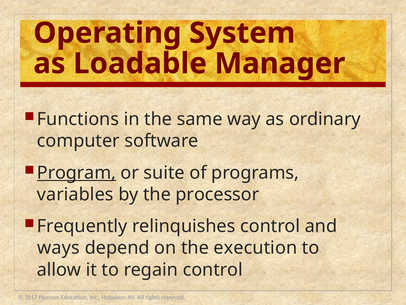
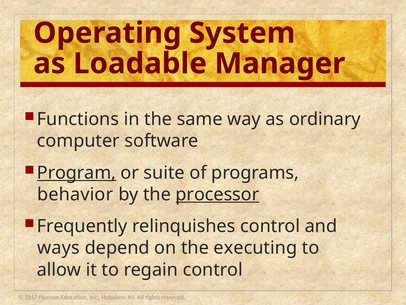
variables: variables -> behavior (75, 194)
processor underline: none -> present (217, 194)
execution: execution -> executing (255, 248)
